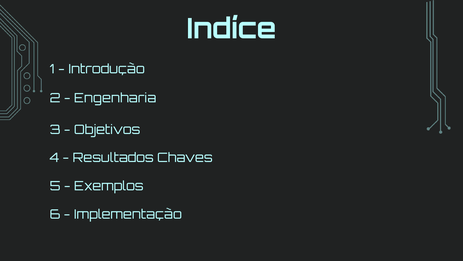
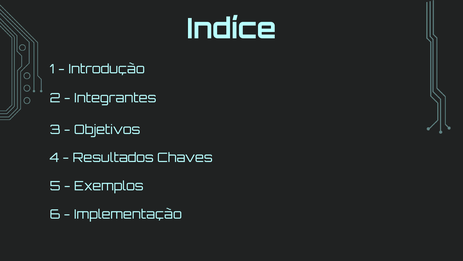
Engenharia: Engenharia -> Integrantes (115, 98)
